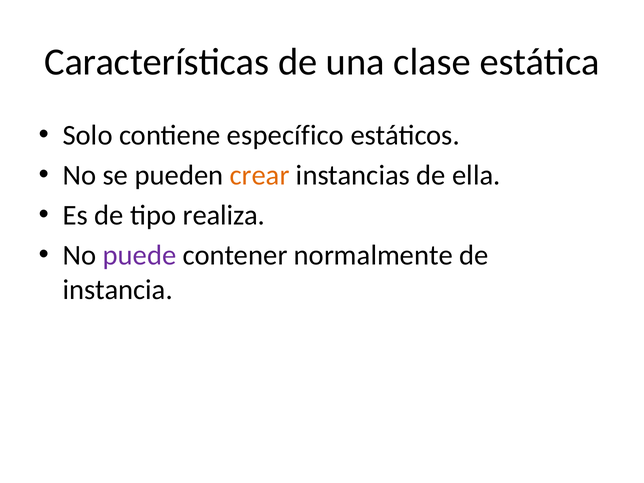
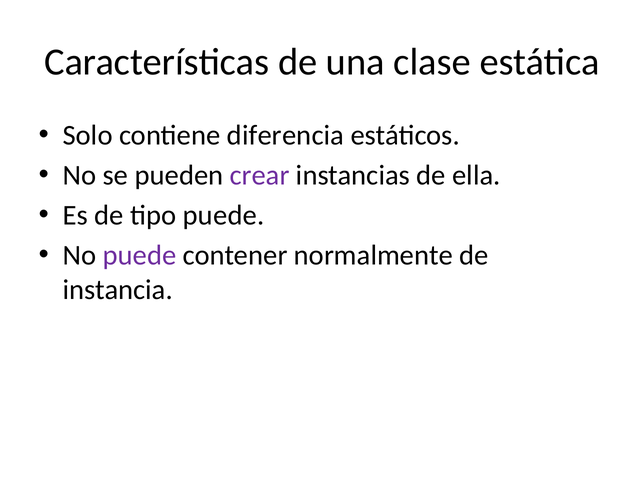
específico: específico -> diferencia (285, 135)
crear colour: orange -> purple (260, 175)
tipo realiza: realiza -> puede (224, 215)
